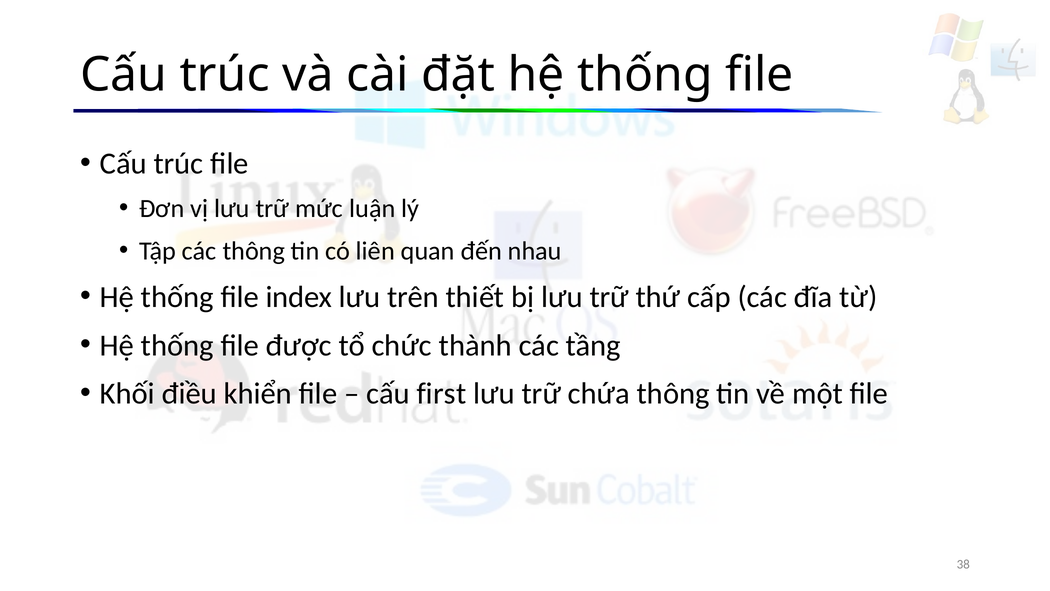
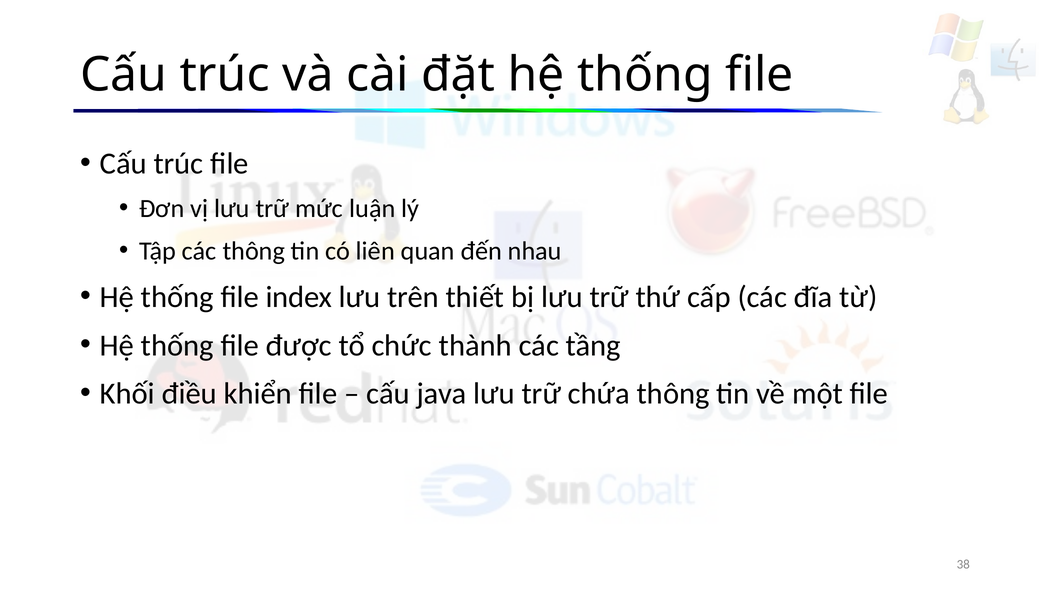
first: first -> java (442, 394)
